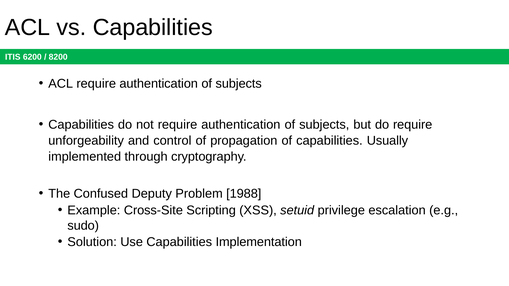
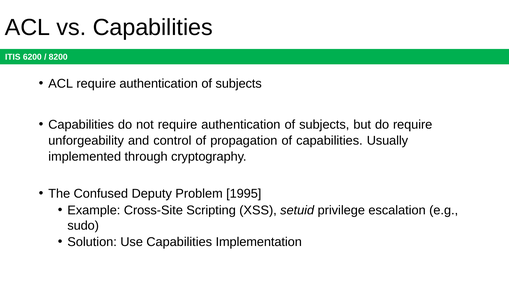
1988: 1988 -> 1995 (244, 194)
